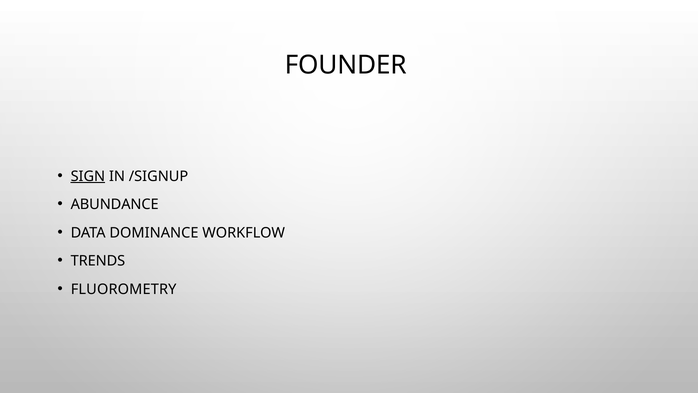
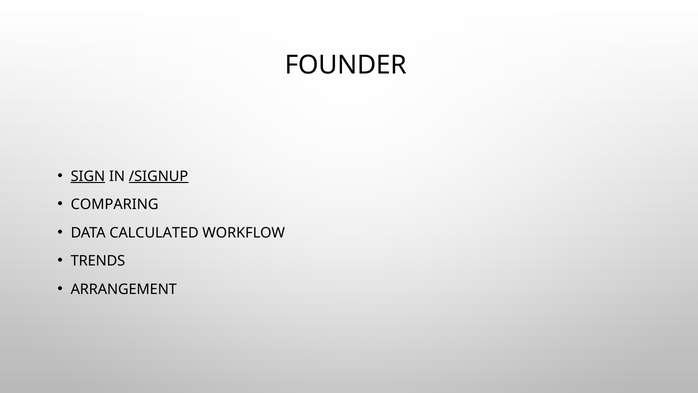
/SIGNUP underline: none -> present (159, 176)
ABUNDANCE: ABUNDANCE -> COMPARING (115, 204)
DOMINANCE: DOMINANCE -> CALCULATED (154, 233)
FLUOROMETRY: FLUOROMETRY -> ARRANGEMENT (124, 289)
